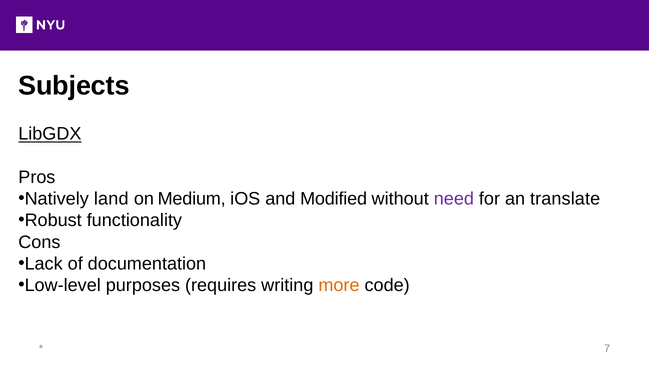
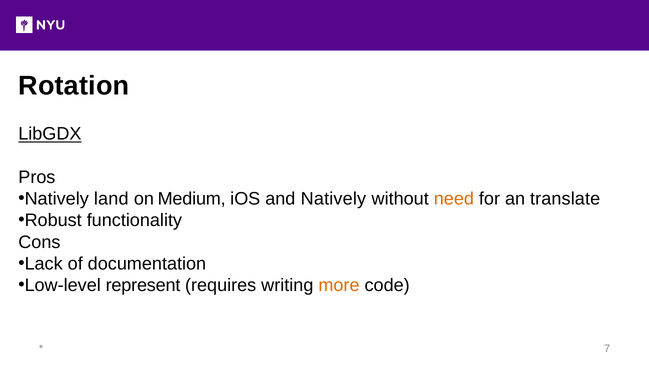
Subjects: Subjects -> Rotation (74, 86)
and Modified: Modified -> Natively (333, 199)
need colour: purple -> orange (454, 199)
purposes: purposes -> represent (143, 286)
